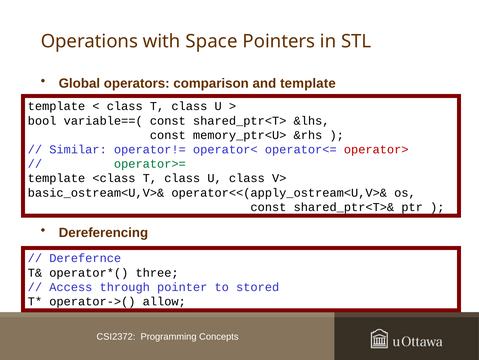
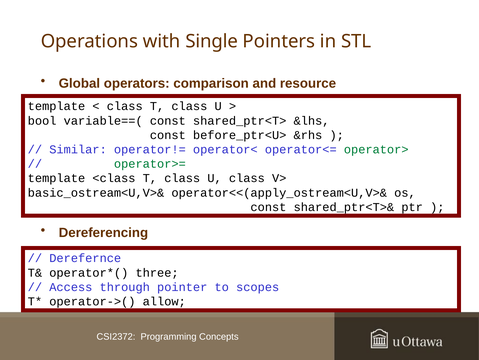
Space: Space -> Single (212, 41)
and template: template -> resource (308, 83)
memory_ptr<U>: memory_ptr<U> -> before_ptr<U> (240, 135)
operator> colour: red -> green (376, 149)
stored: stored -> scopes (258, 287)
